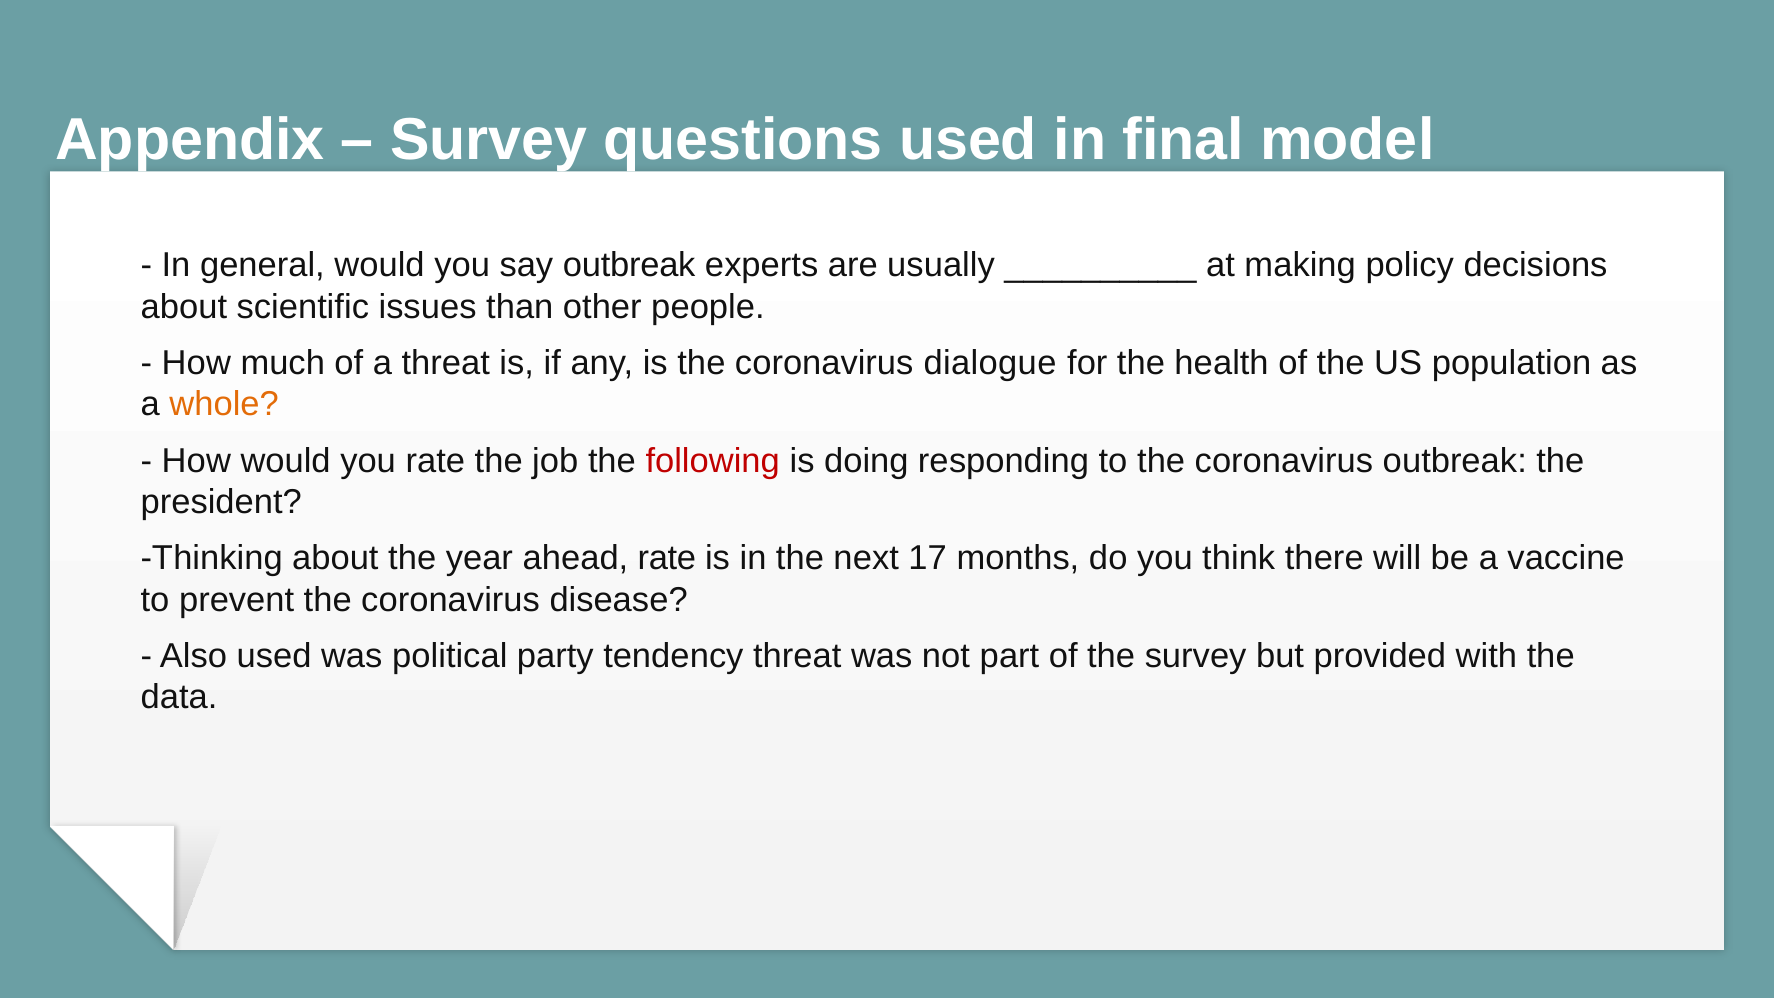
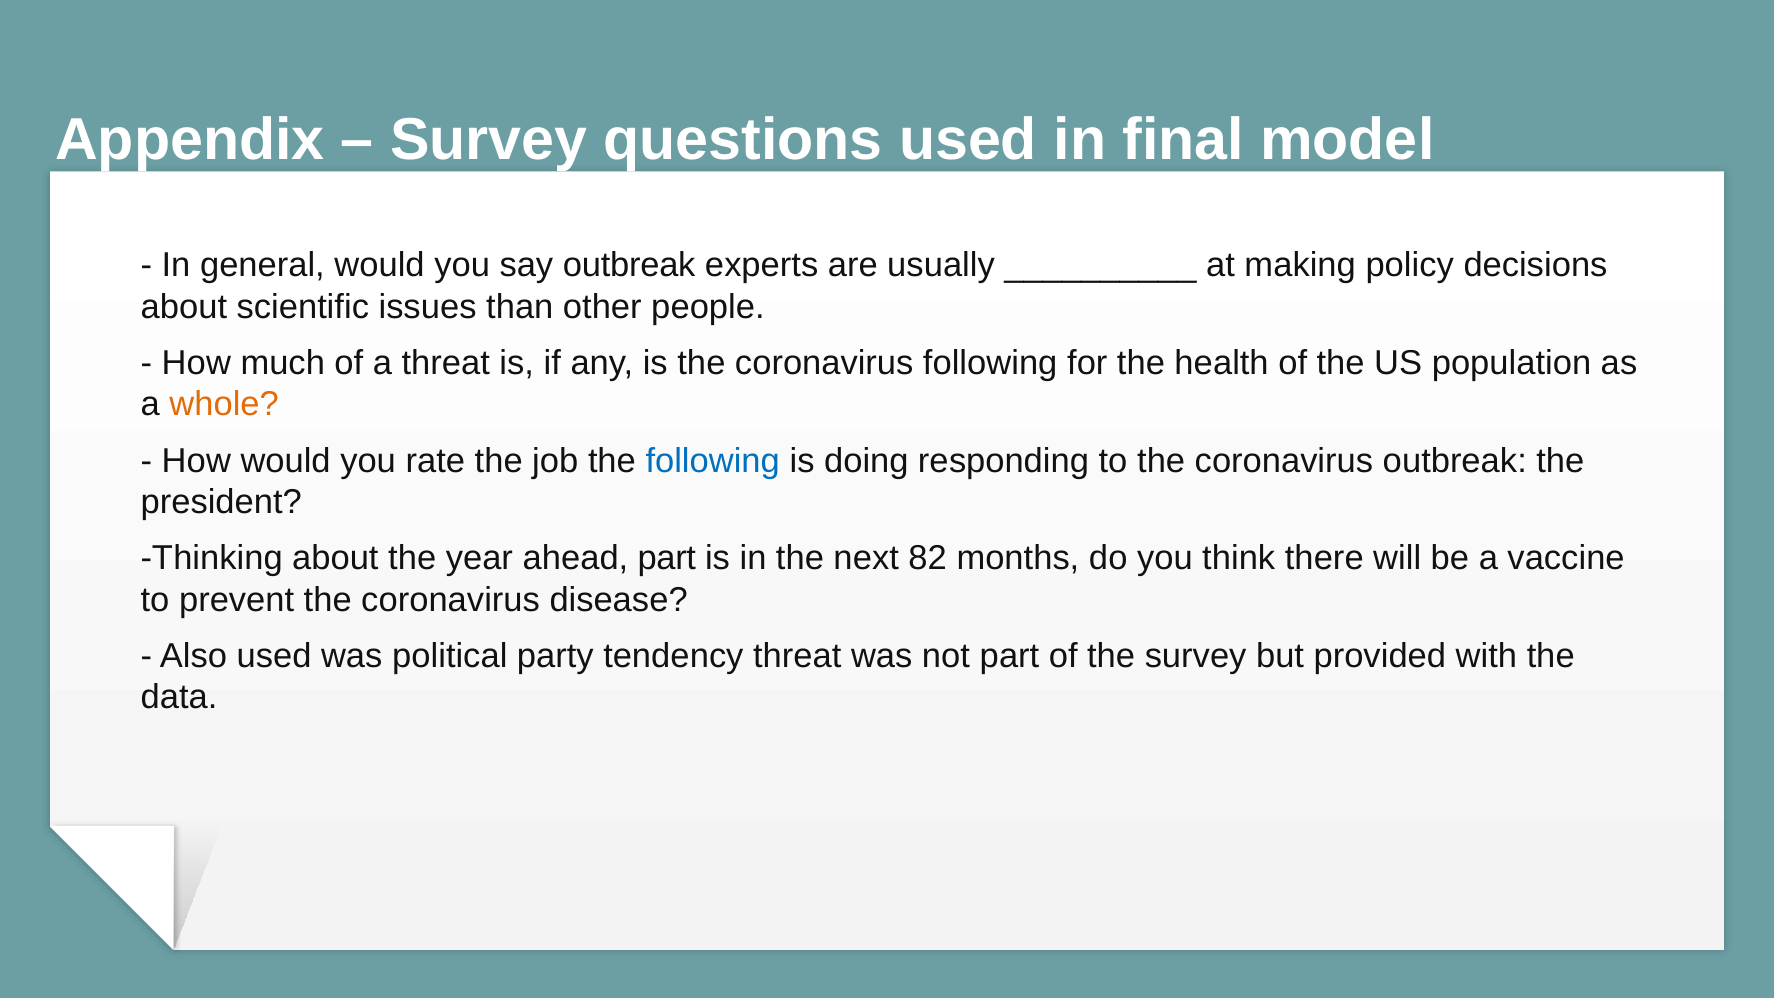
coronavirus dialogue: dialogue -> following (990, 363)
following colour: red -> blue (713, 461)
ahead rate: rate -> part (667, 558)
17: 17 -> 82 (928, 558)
